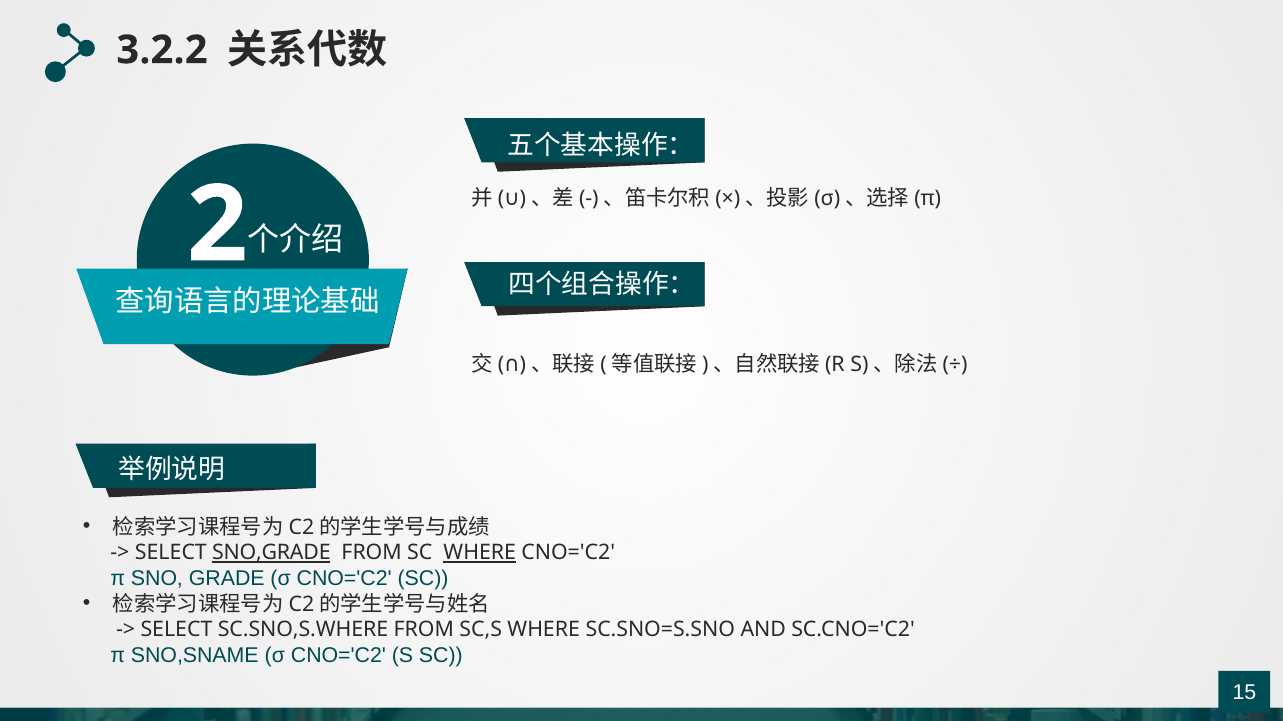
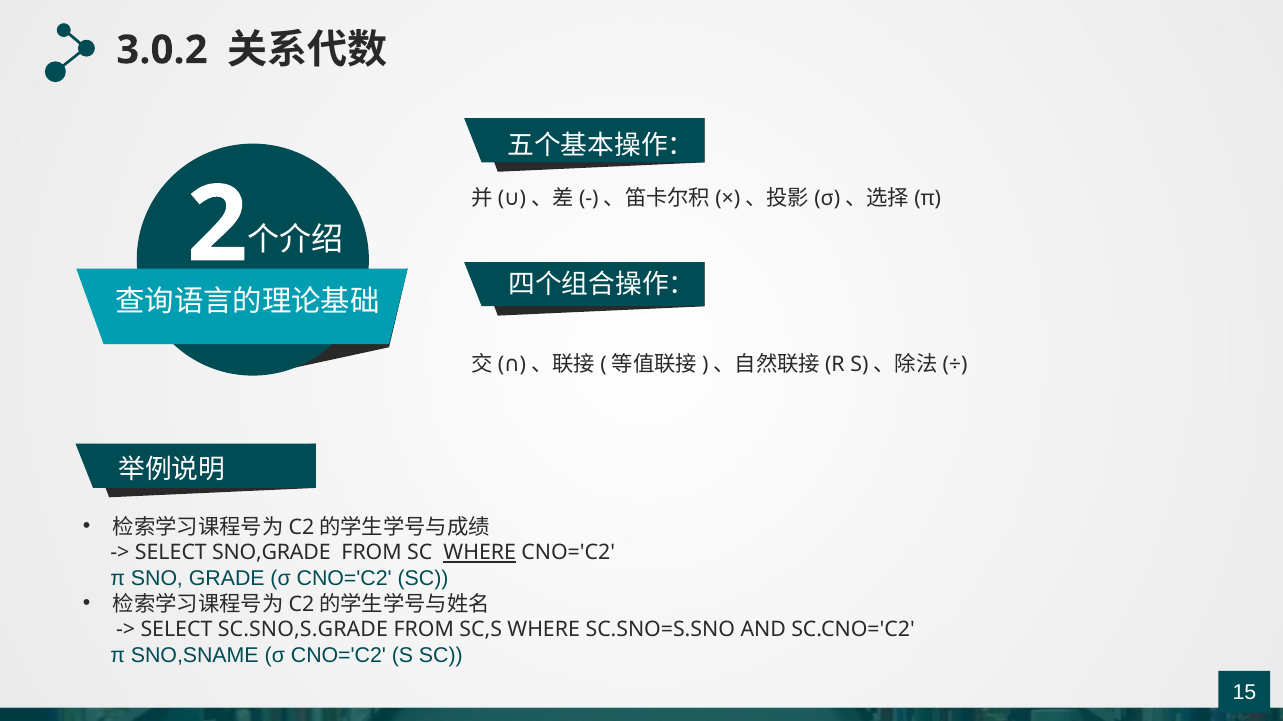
3.2.2: 3.2.2 -> 3.0.2 (162, 50)
SNO,GRADE underline: present -> none (271, 553)
SC.SNO,S.WHERE: SC.SNO,S.WHERE -> SC.SNO,S.GRADE (303, 630)
